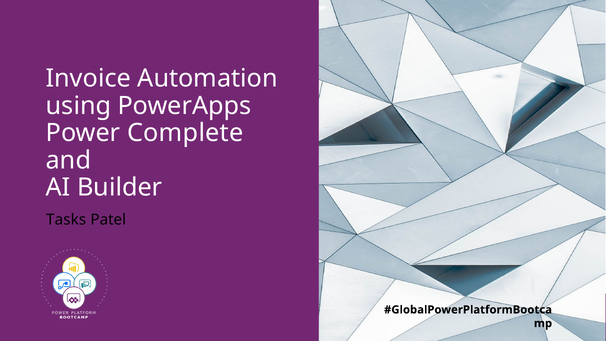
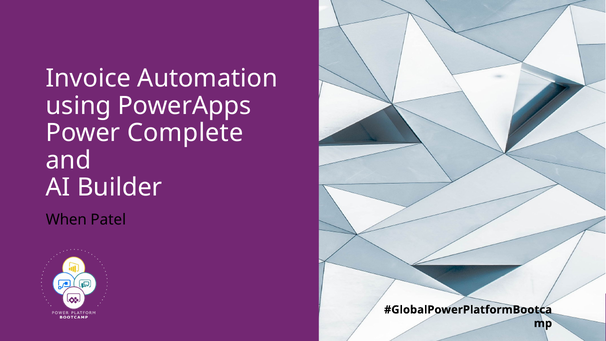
Tasks: Tasks -> When (66, 220)
